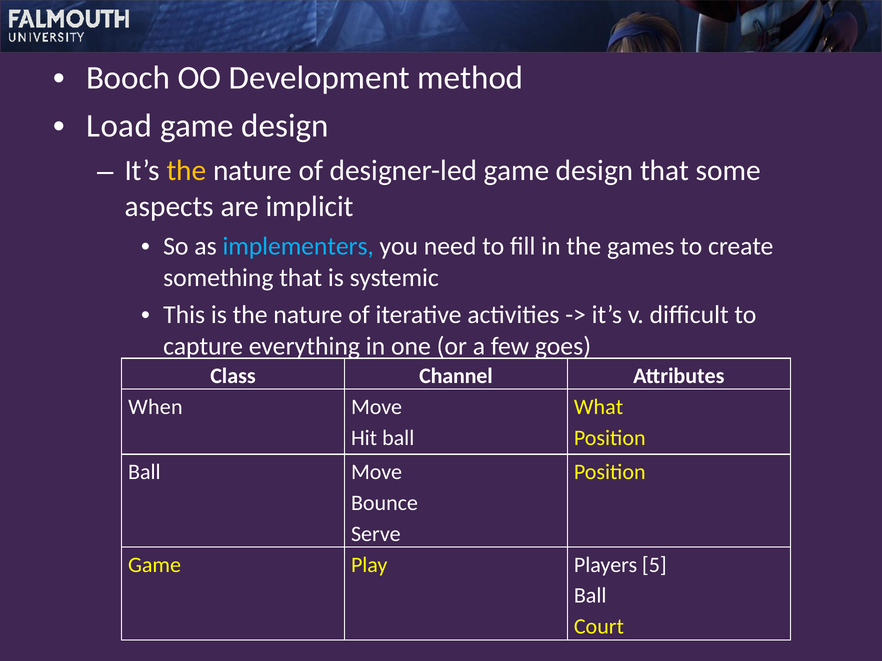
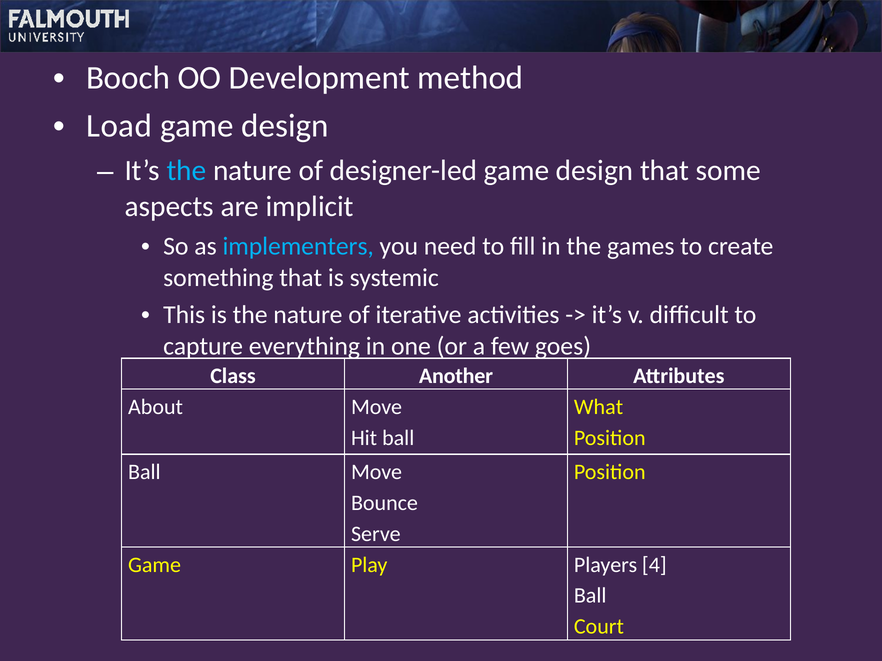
the colour: yellow -> light blue (186, 171)
Channel: Channel -> Another (456, 376)
When: When -> About (156, 407)
5: 5 -> 4 (654, 565)
